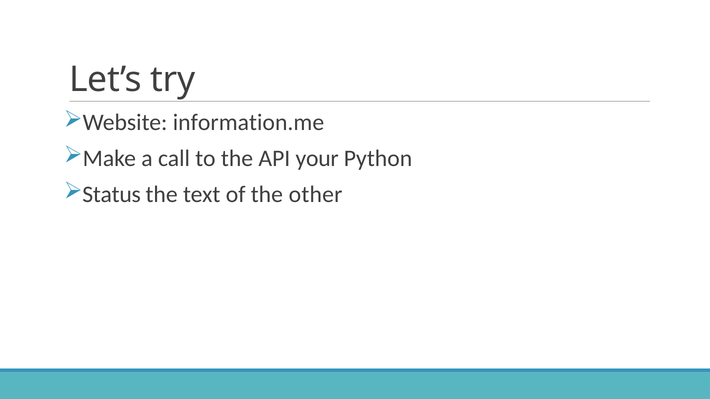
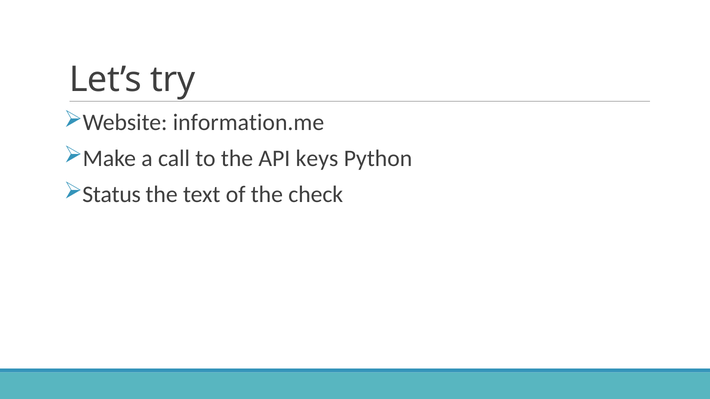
your: your -> keys (317, 159)
other: other -> check (316, 195)
